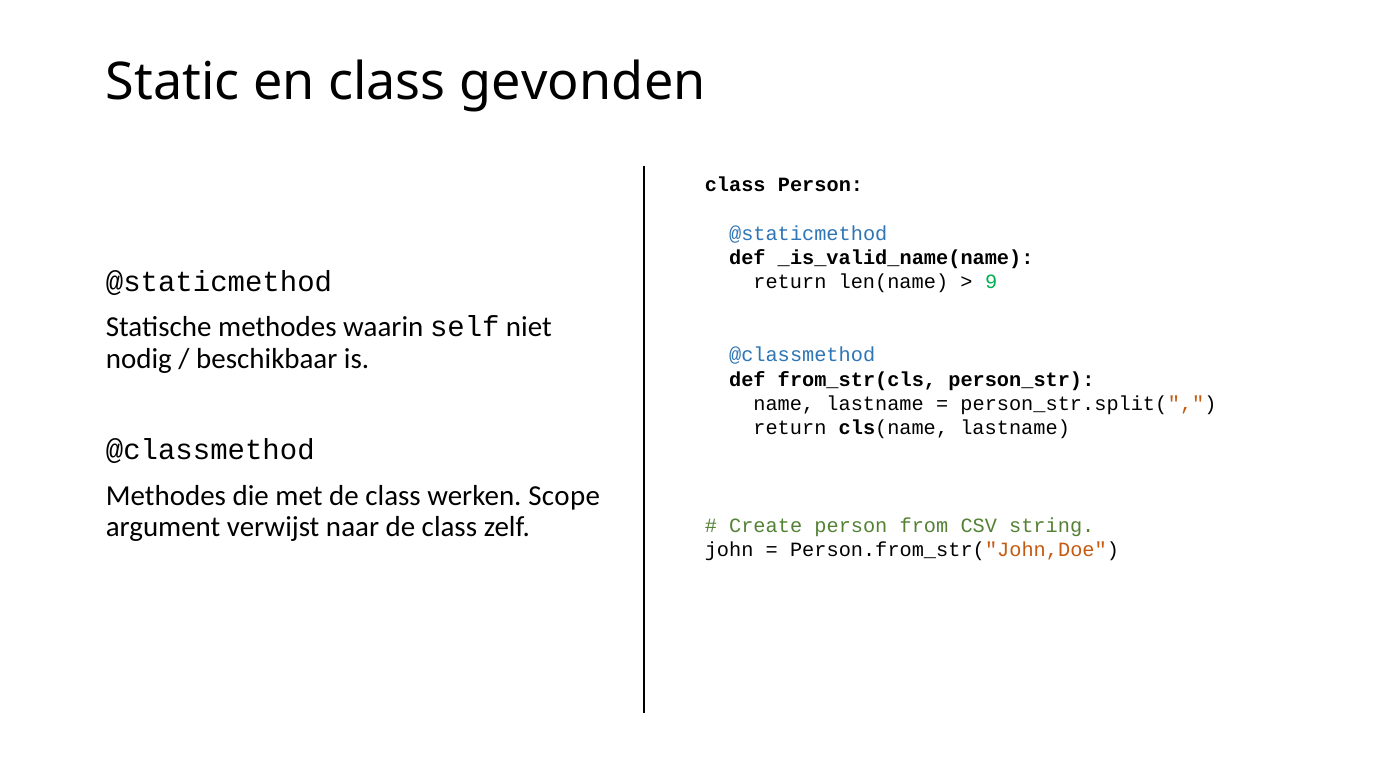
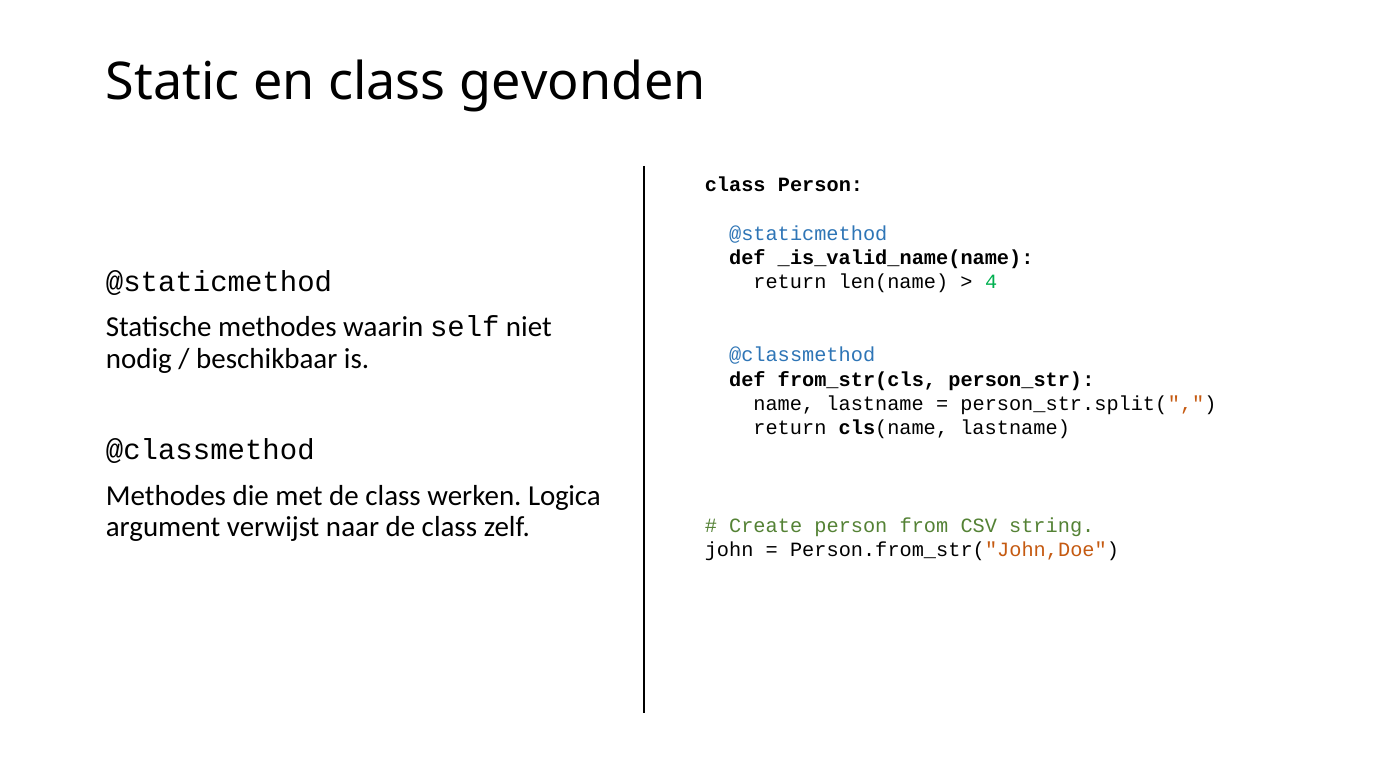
9: 9 -> 4 (991, 282)
Scope: Scope -> Logica (564, 496)
